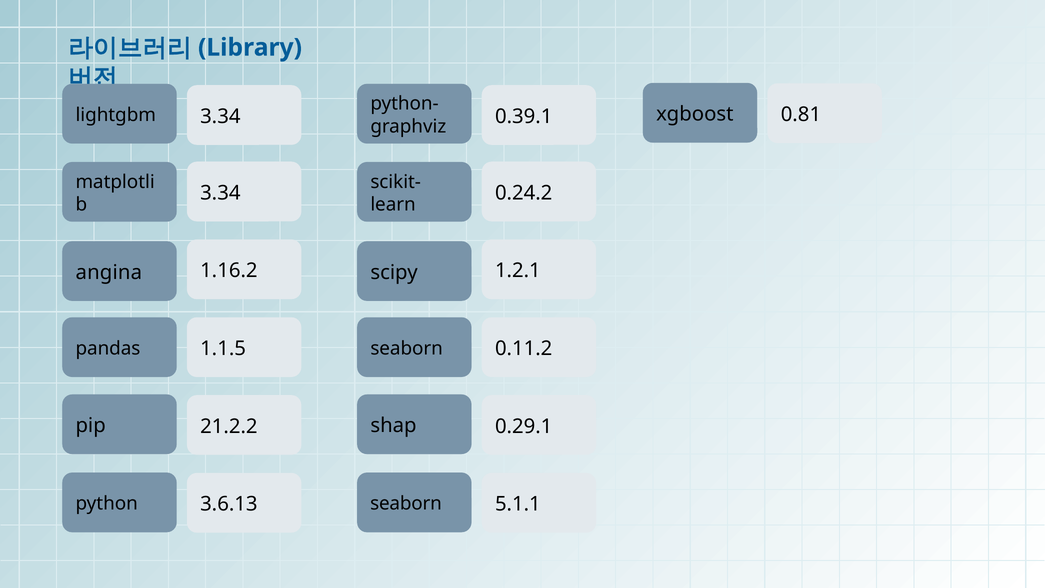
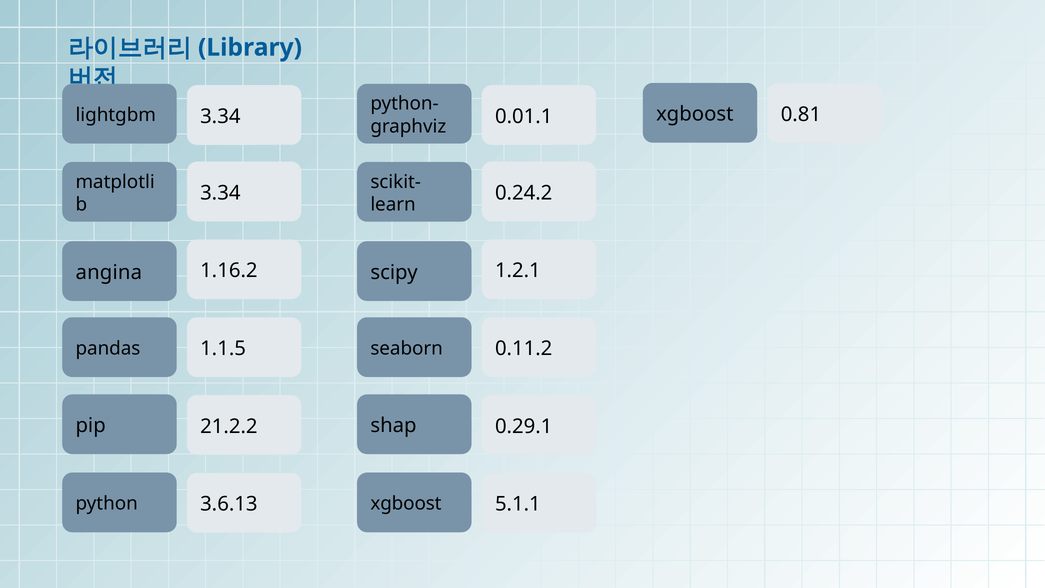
0.39.1: 0.39.1 -> 0.01.1 (524, 116)
seaborn: seaborn -> xgboost (406, 504)
